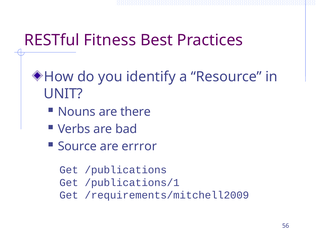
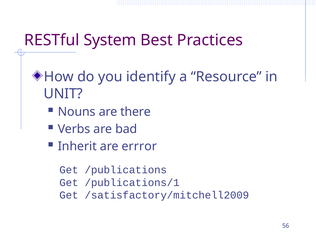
Fitness: Fitness -> System (110, 40)
Source: Source -> Inherit (77, 146)
/requirements/mitchell2009: /requirements/mitchell2009 -> /satisfactory/mitchell2009 (167, 195)
